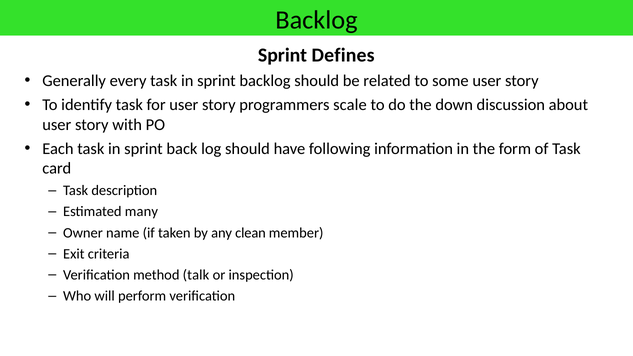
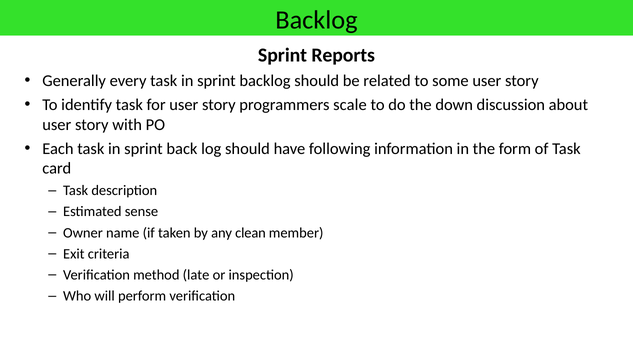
Defines: Defines -> Reports (343, 55)
many: many -> sense (141, 212)
talk: talk -> late (196, 275)
